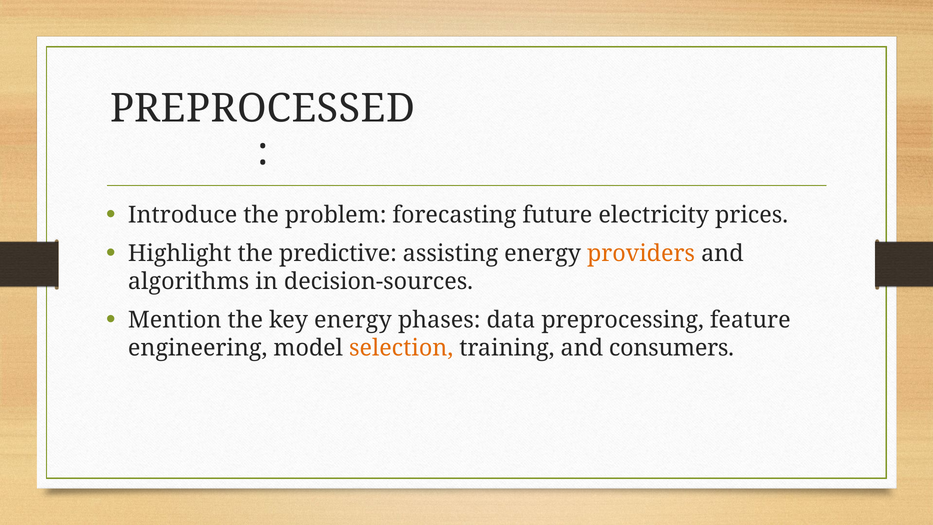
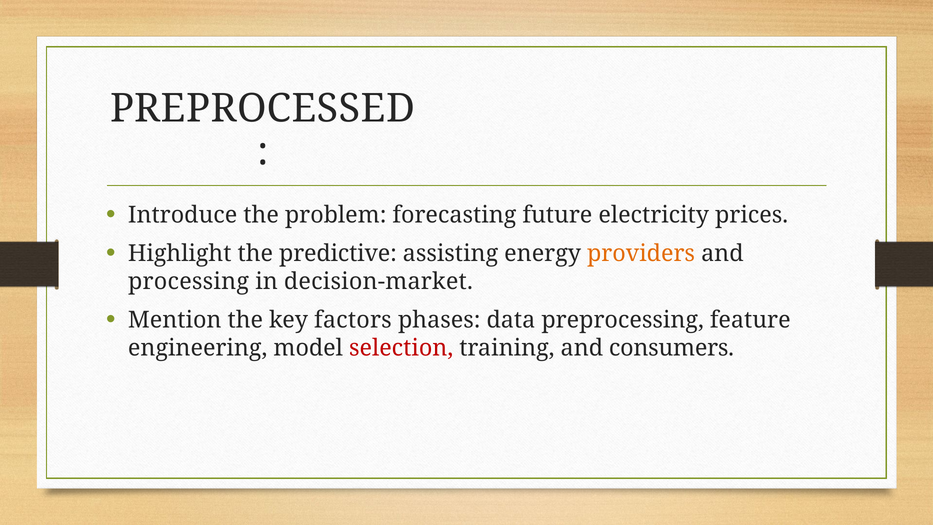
algorithms: algorithms -> processing (189, 281)
decision-sources: decision-sources -> decision-market (378, 281)
key energy: energy -> factors (353, 320)
selection colour: orange -> red (401, 348)
